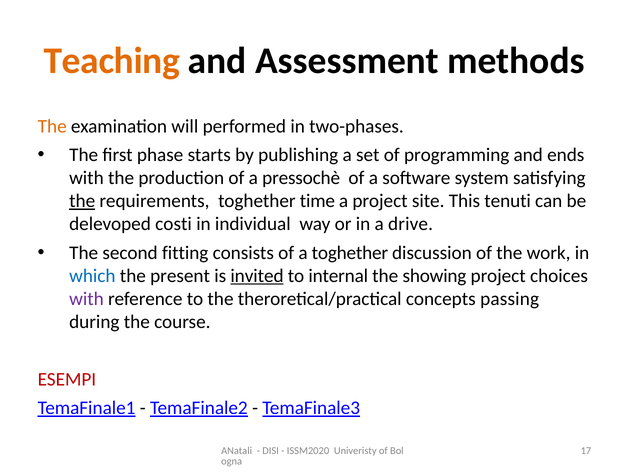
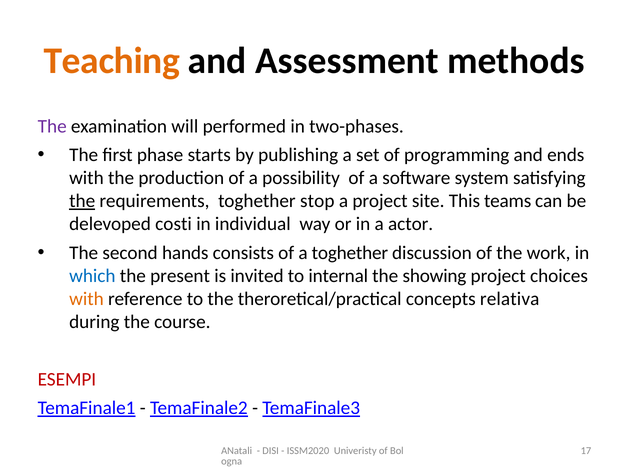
The colour: orange -> purple (52, 126)
pressochè: pressochè -> possibility (301, 178)
time: time -> stop (317, 201)
tenuti: tenuti -> teams (508, 201)
drive: drive -> actor (411, 224)
fitting: fitting -> hands (185, 253)
invited underline: present -> none (257, 276)
with colour: purple -> orange (86, 299)
passing: passing -> relativa (510, 299)
